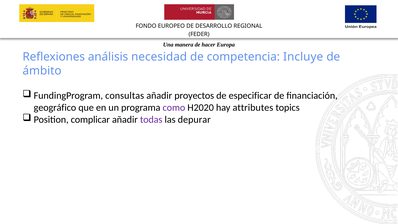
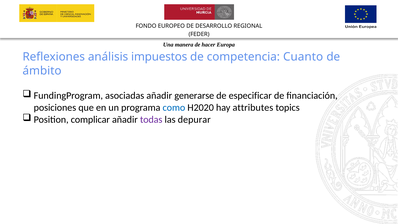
necesidad: necesidad -> impuestos (159, 57)
Incluye: Incluye -> Cuanto (303, 57)
consultas: consultas -> asociadas (125, 96)
proyectos: proyectos -> generarse (194, 96)
geográfico: geográfico -> posiciones (55, 108)
como colour: purple -> blue (174, 108)
